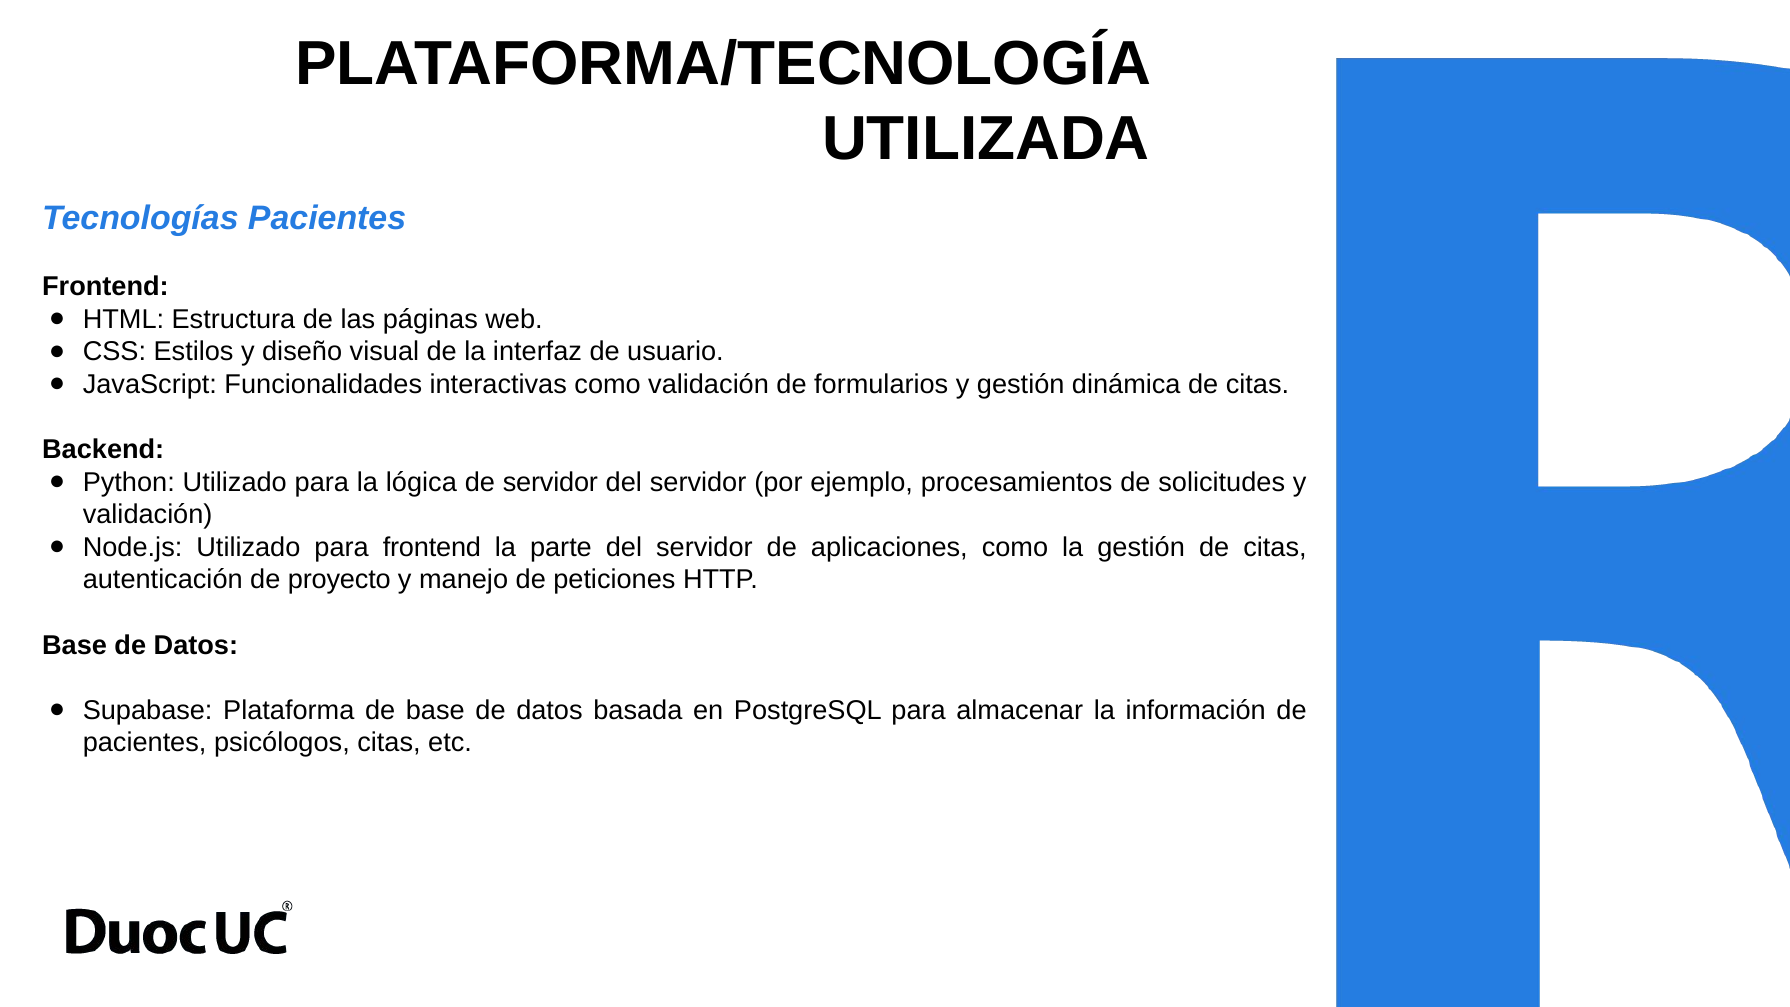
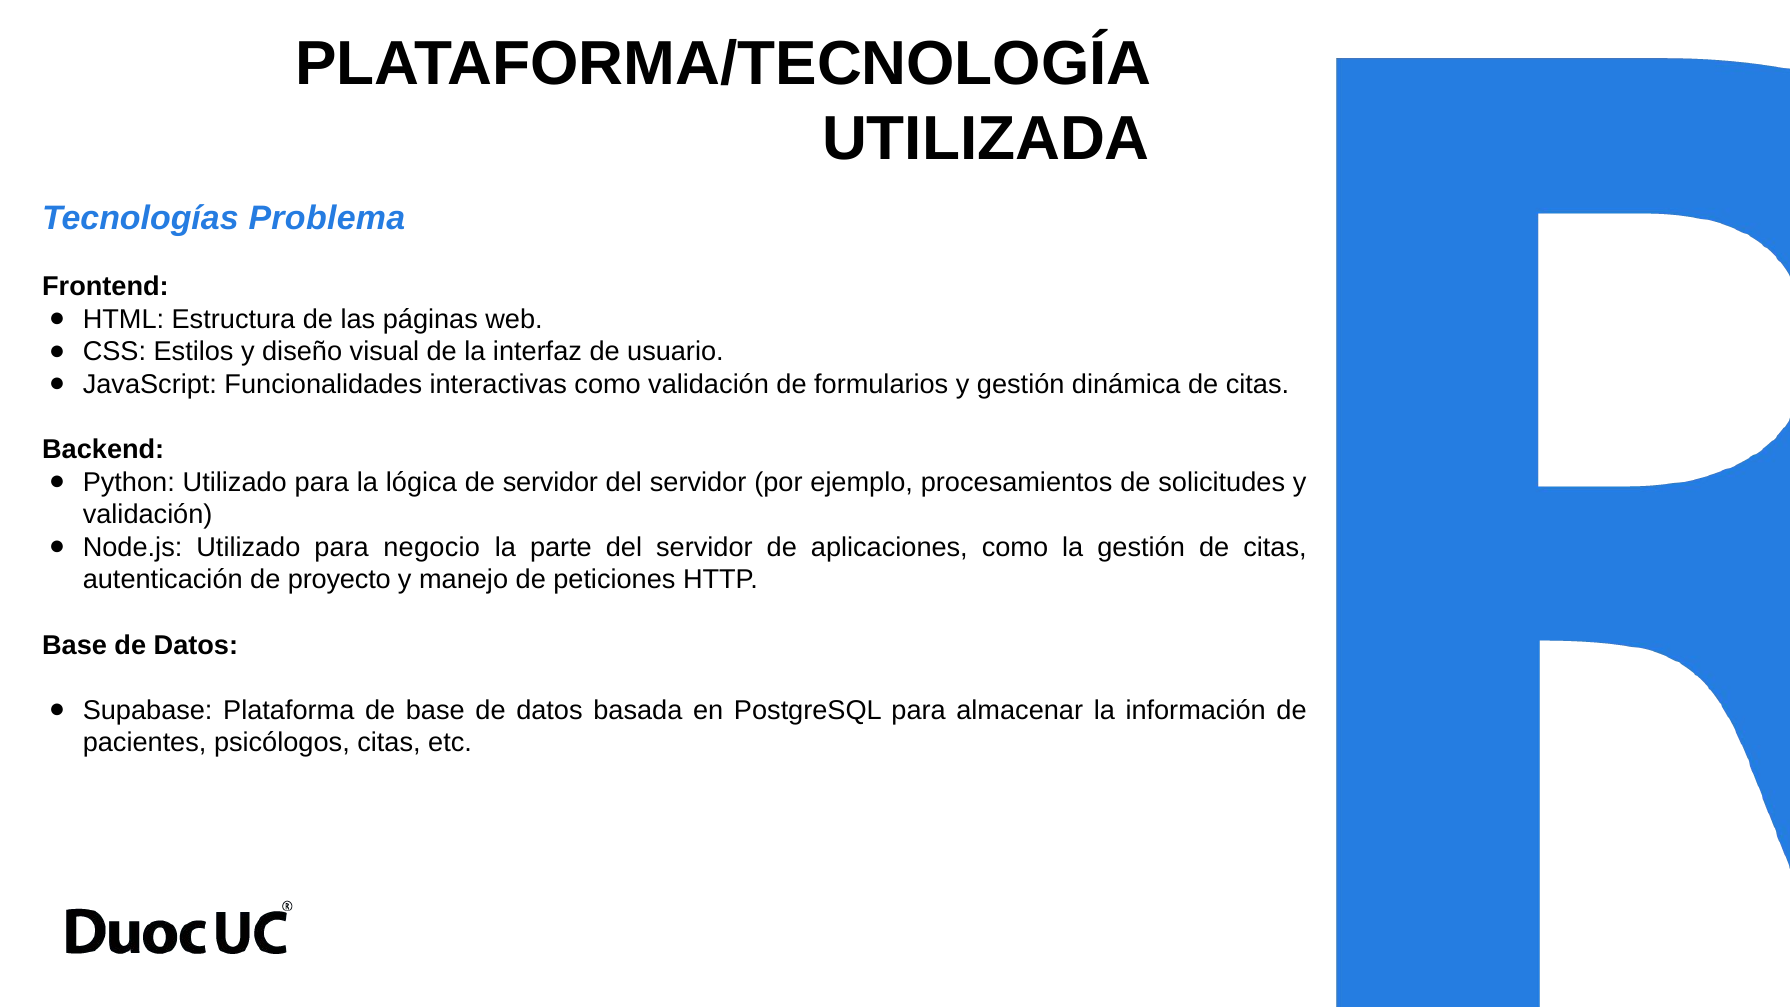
Tecnologías Pacientes: Pacientes -> Problema (327, 218)
para frontend: frontend -> negocio (432, 547)
